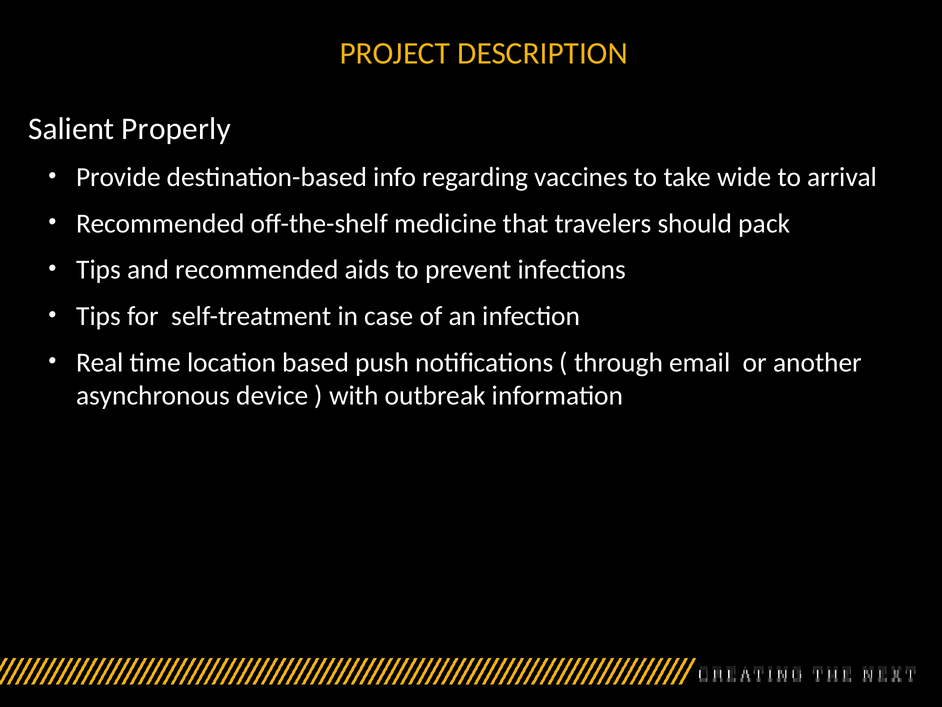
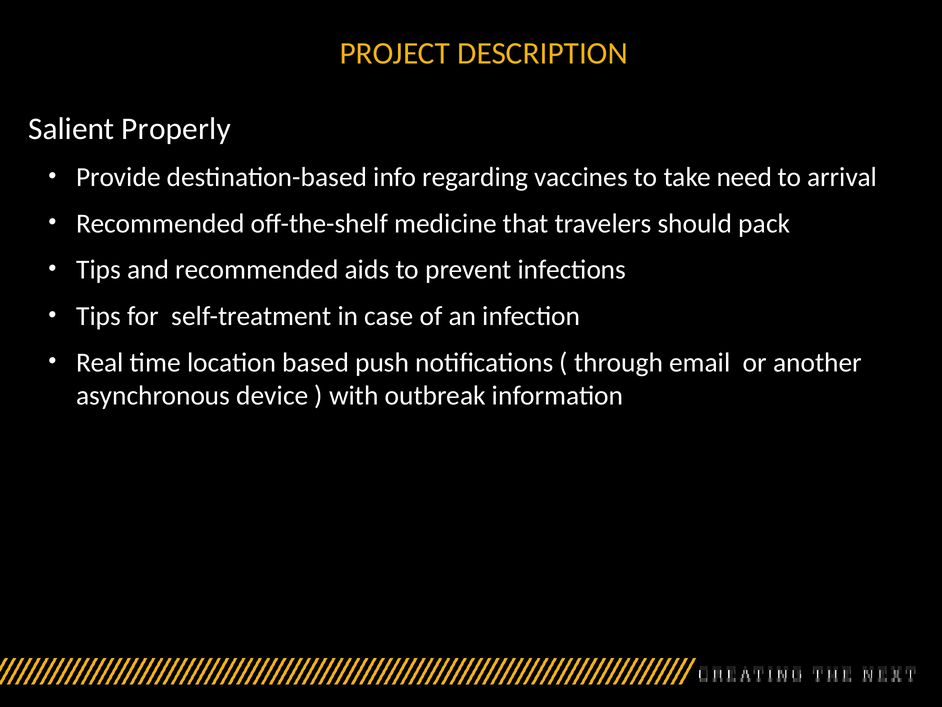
wide: wide -> need (744, 177)
